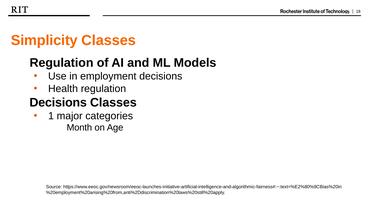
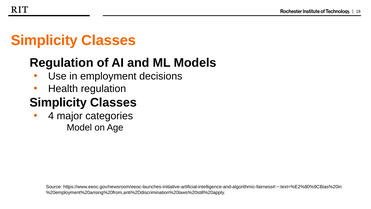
Decisions: Decisions -> Simplicity (58, 102)
1: 1 -> 4 (51, 116)
Month: Month -> Model (79, 127)
